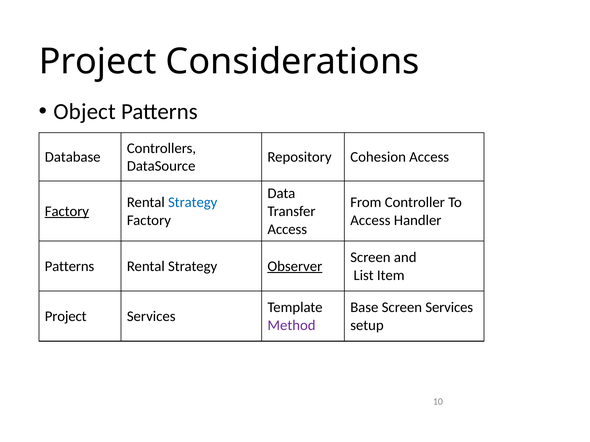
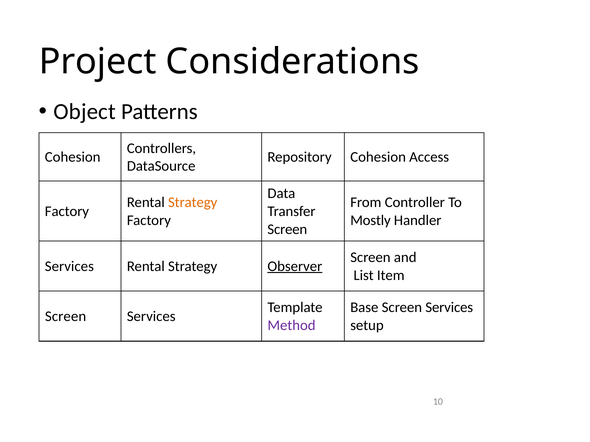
Database: Database -> Cohesion (73, 157)
Strategy colour: blue -> orange (193, 202)
Factory underline: present -> none (67, 211)
Access: Access -> Mostly (370, 220)
Access: Access -> Screen (287, 229)
Patterns: Patterns -> Services (69, 267)
Project: Project -> Screen (66, 317)
